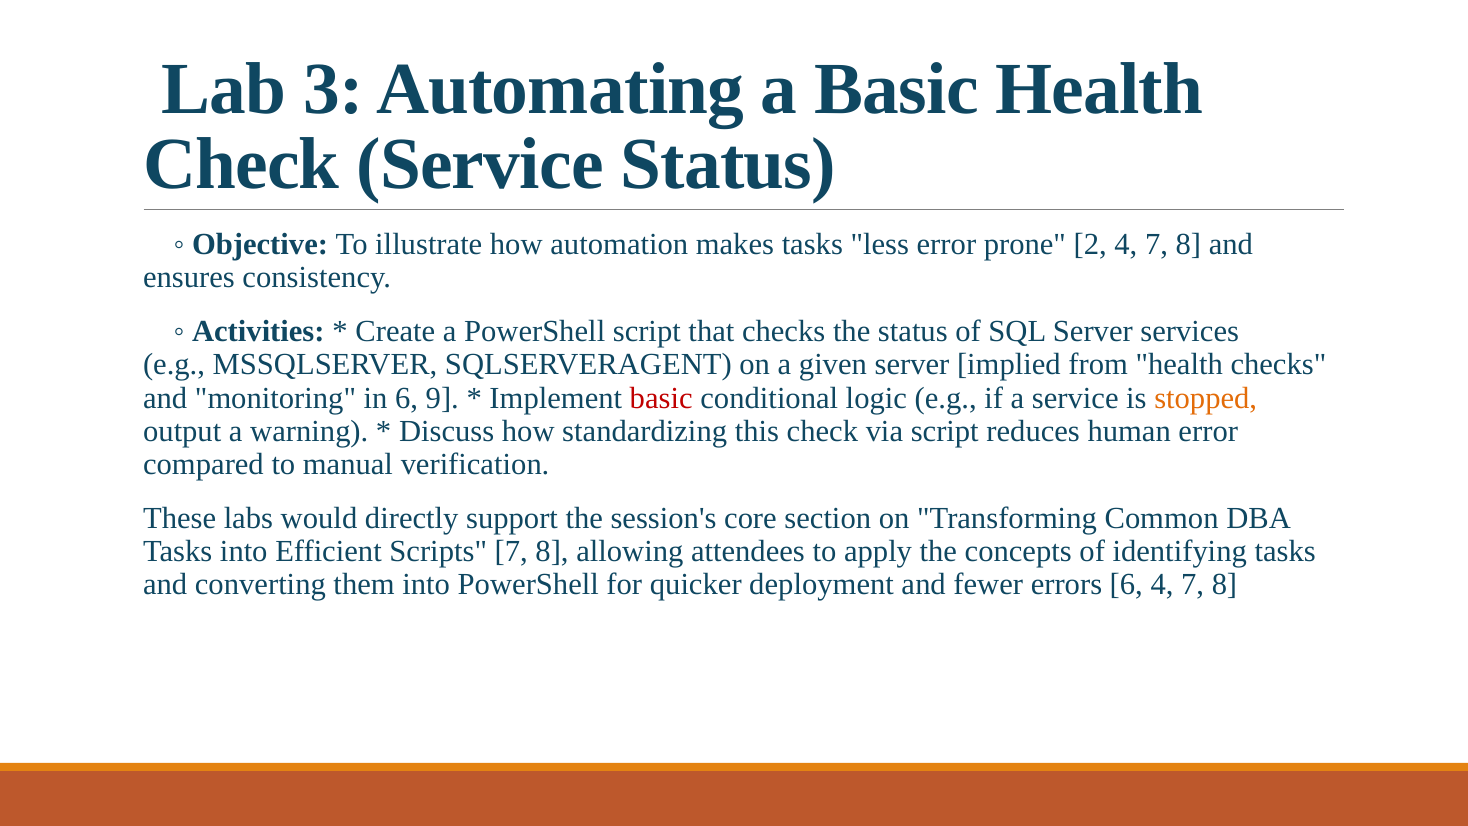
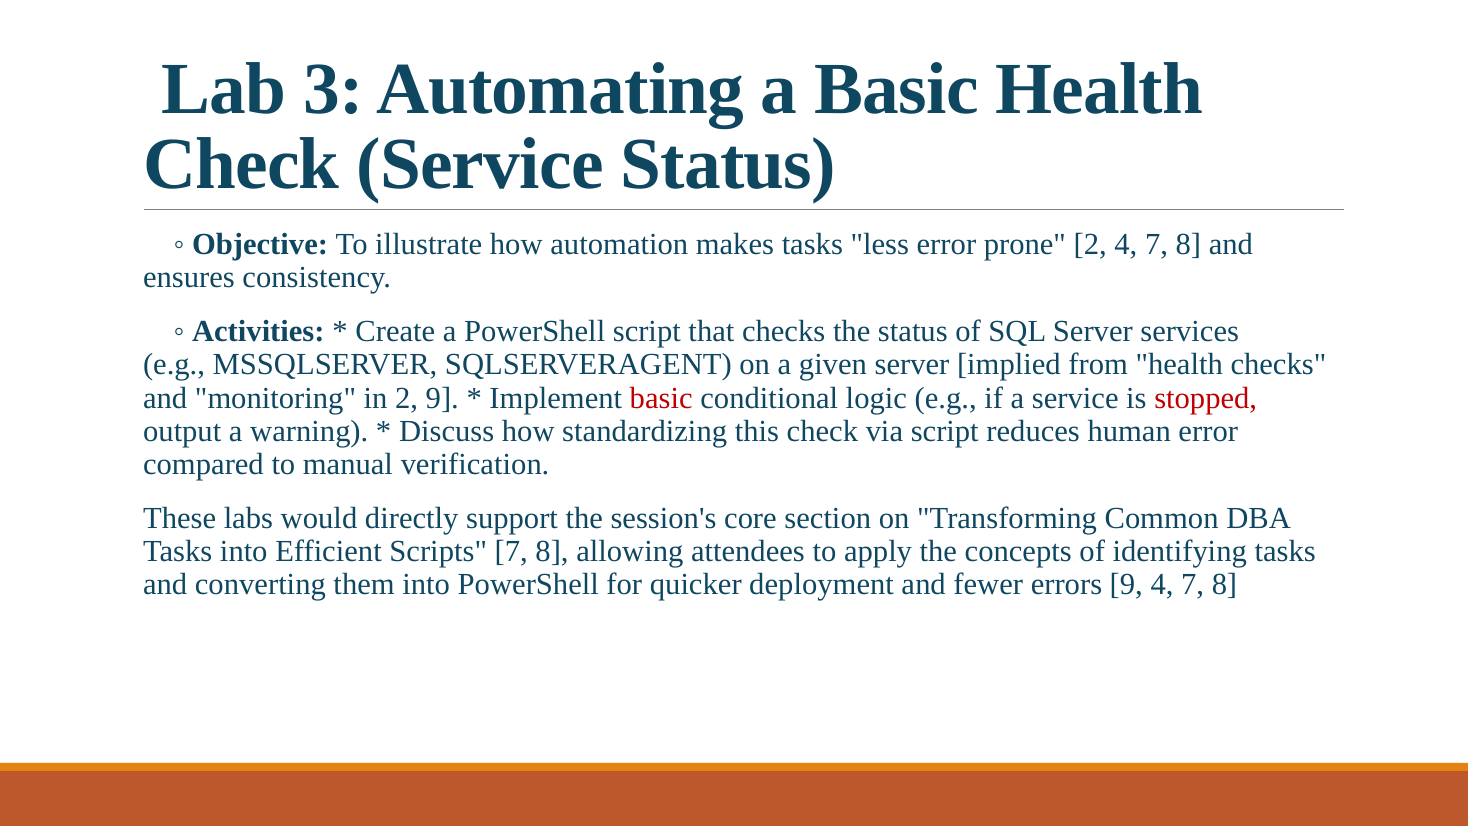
in 6: 6 -> 2 (407, 398)
stopped colour: orange -> red (1206, 398)
errors 6: 6 -> 9 (1126, 585)
